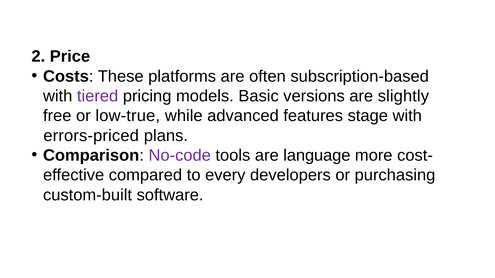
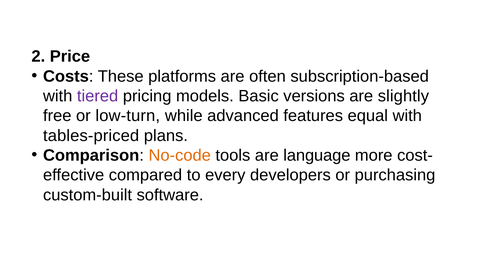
low-true: low-true -> low-turn (128, 116)
stage: stage -> equal (368, 116)
errors-priced: errors-priced -> tables-priced (91, 136)
No-code colour: purple -> orange (180, 156)
